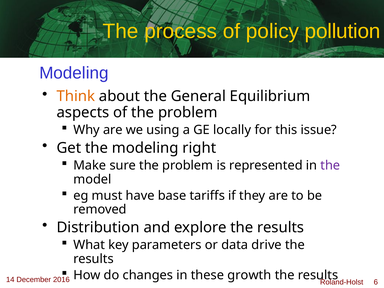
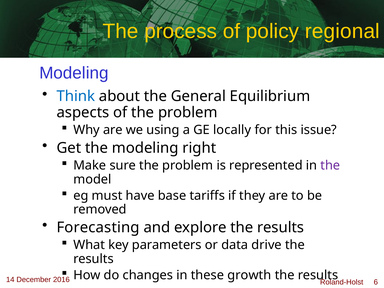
pollution: pollution -> regional (342, 31)
Think colour: orange -> blue (76, 96)
Distribution: Distribution -> Forecasting (98, 227)
